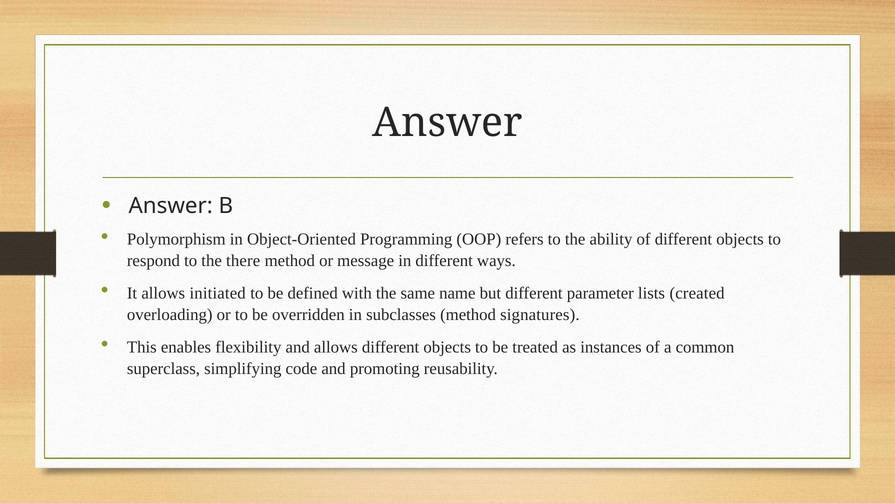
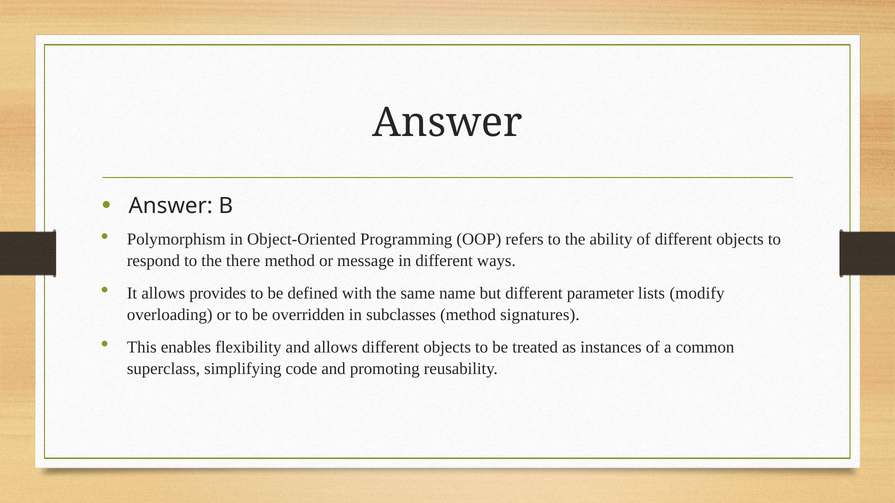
initiated: initiated -> provides (218, 293)
created: created -> modify (697, 293)
